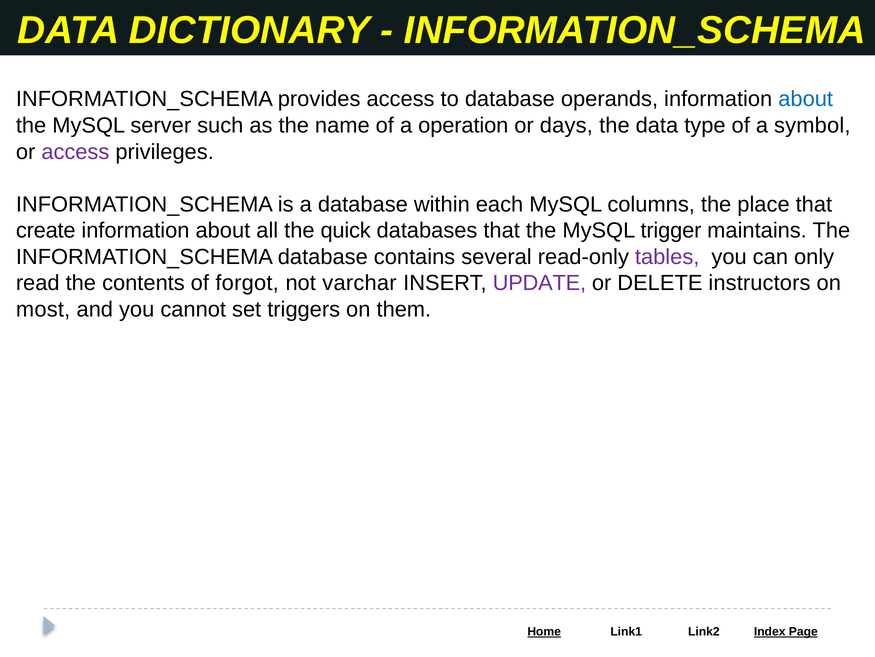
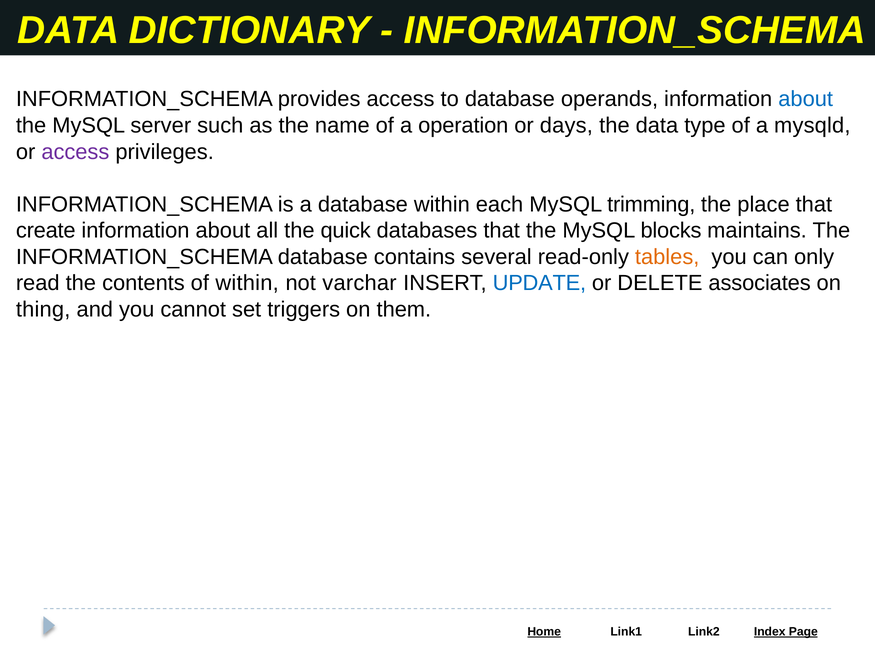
symbol: symbol -> mysqld (812, 125)
columns: columns -> trimming (651, 204)
trigger: trigger -> blocks (671, 230)
tables colour: purple -> orange (667, 257)
of forgot: forgot -> within (247, 283)
UPDATE colour: purple -> blue (539, 283)
instructors: instructors -> associates (760, 283)
most: most -> thing (43, 309)
